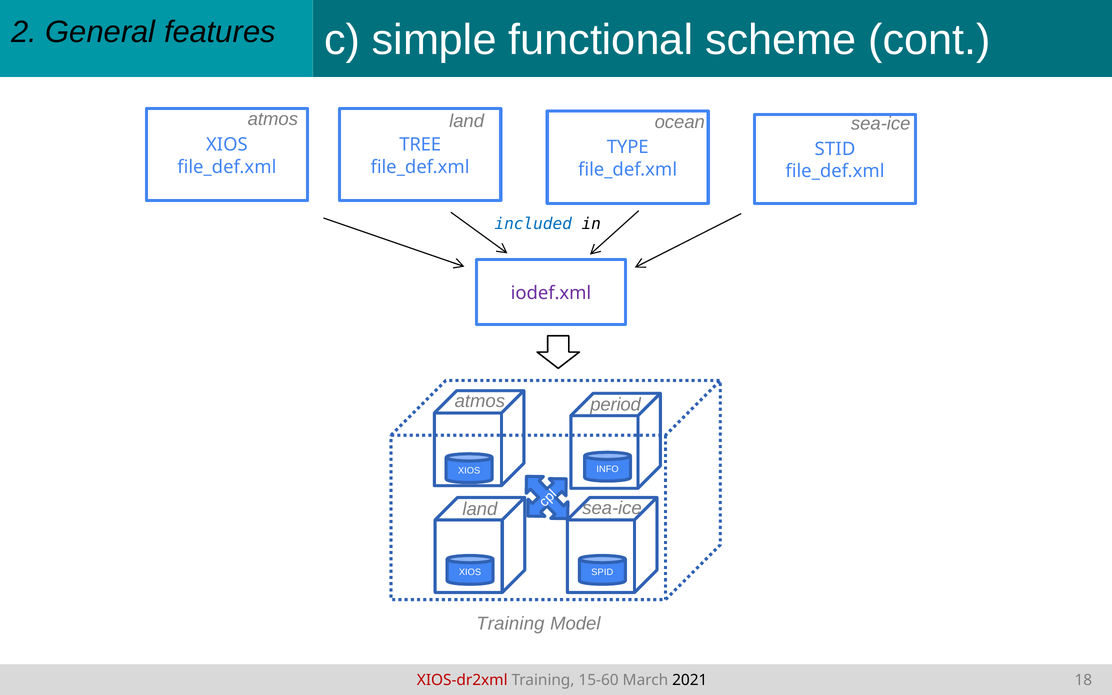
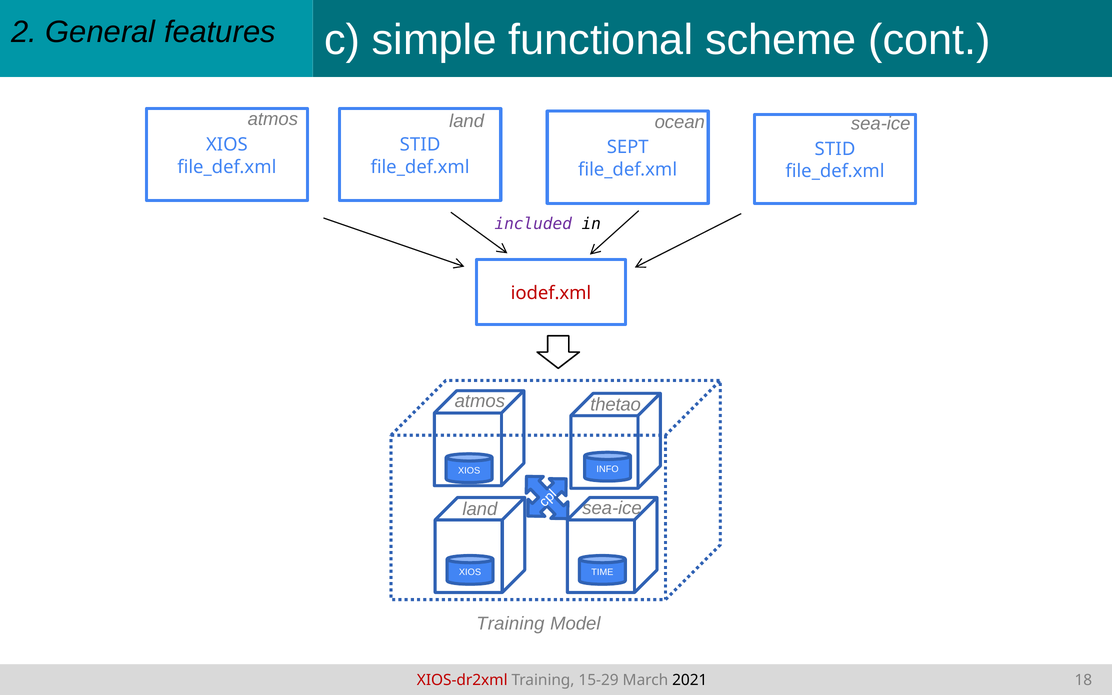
TREE: TREE -> STID (420, 145)
TYPE: TYPE -> SEPT (628, 147)
included colour: blue -> purple (533, 224)
iodef.xml colour: purple -> red (551, 293)
period: period -> thetao (616, 405)
SPID: SPID -> TIME (602, 572)
15-60: 15-60 -> 15-29 (599, 680)
